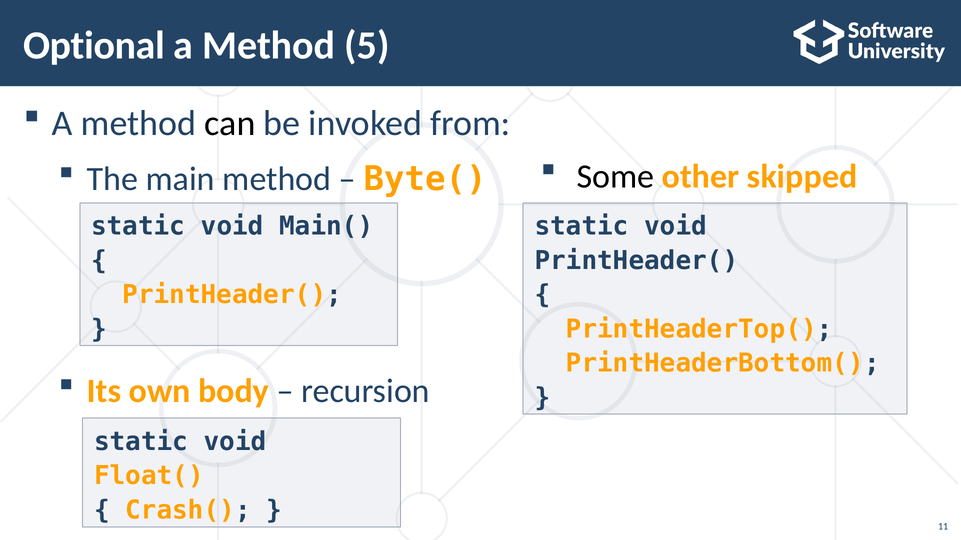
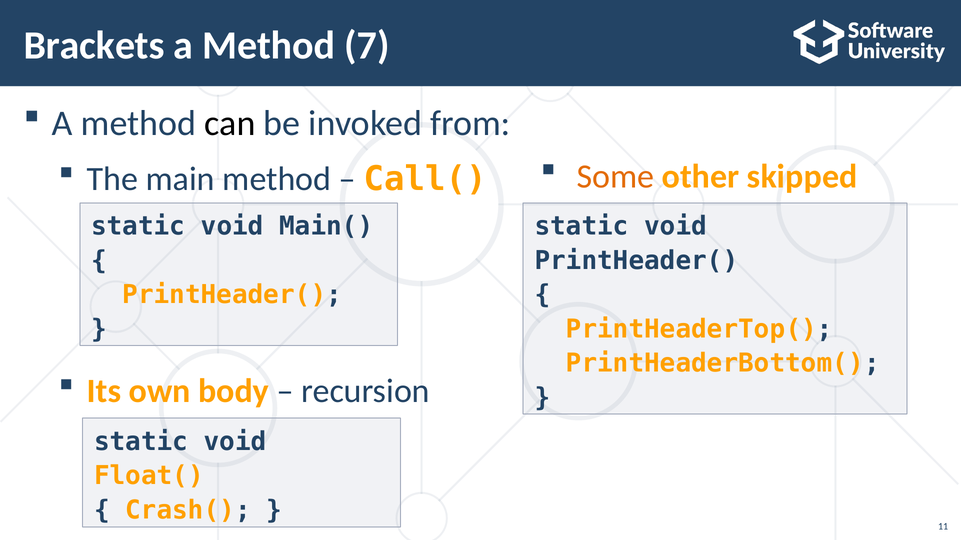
Optional: Optional -> Brackets (94, 46)
5: 5 -> 7 (367, 46)
Some colour: black -> orange (615, 176)
Byte(: Byte( -> Call( (425, 179)
